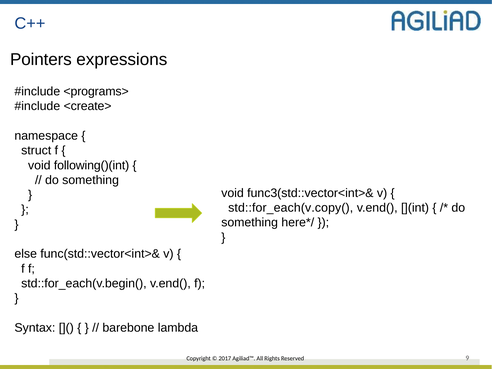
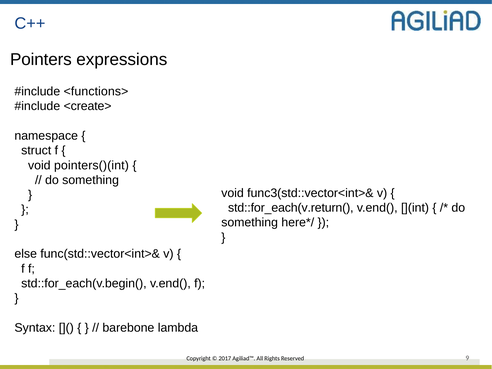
<programs>: <programs> -> <functions> (96, 91)
following()(int: following()(int -> pointers()(int (91, 165)
std::for_each(v.copy(: std::for_each(v.copy( -> std::for_each(v.return( (291, 208)
